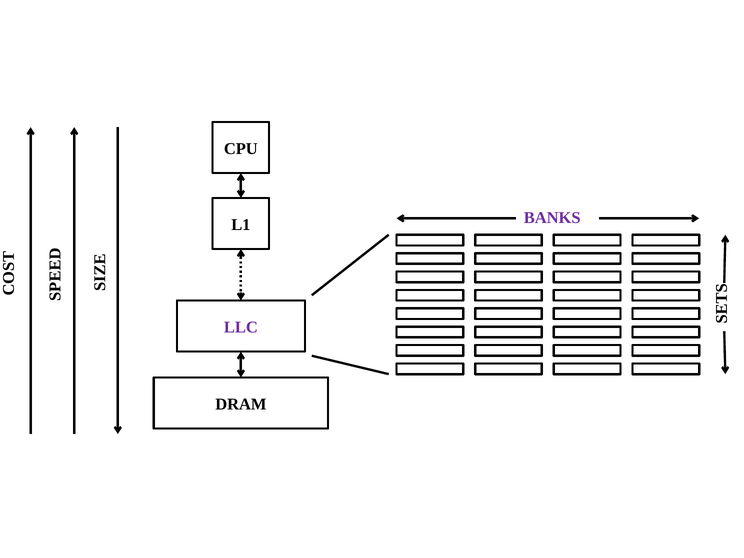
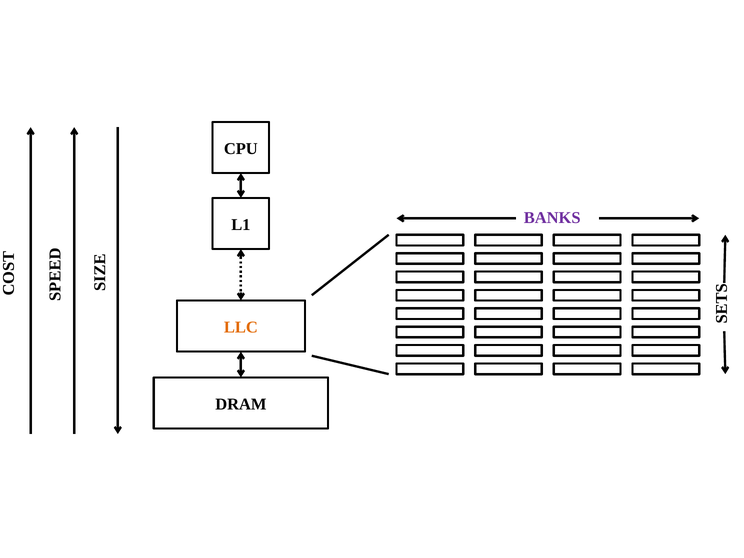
LLC colour: purple -> orange (241, 327)
